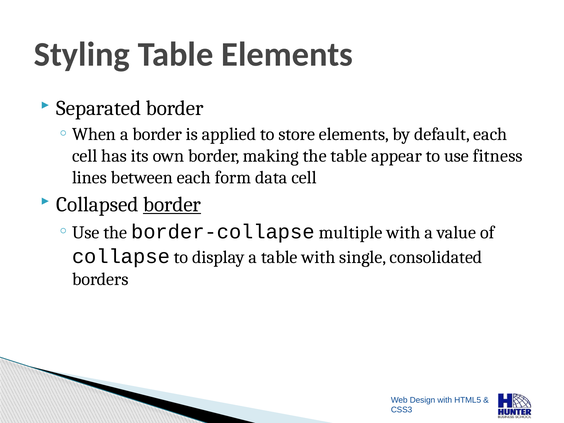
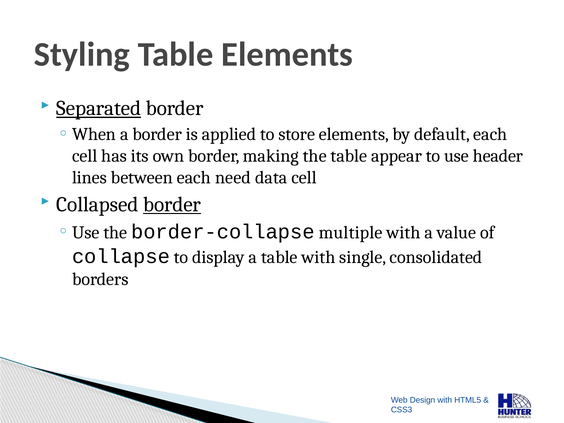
Separated underline: none -> present (99, 108)
fitness: fitness -> header (498, 156)
form: form -> need (233, 178)
